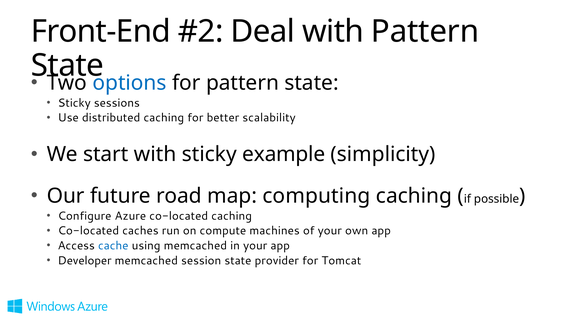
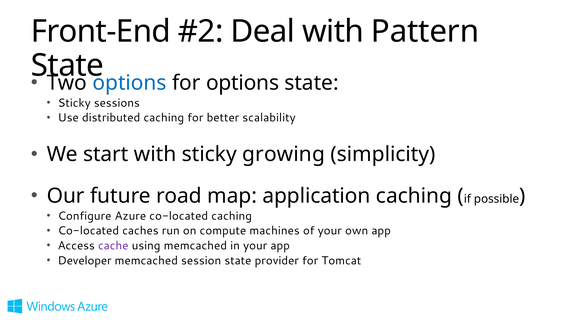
for pattern: pattern -> options (243, 83)
example: example -> growing (284, 155)
computing: computing -> application (317, 196)
cache colour: blue -> purple (113, 246)
